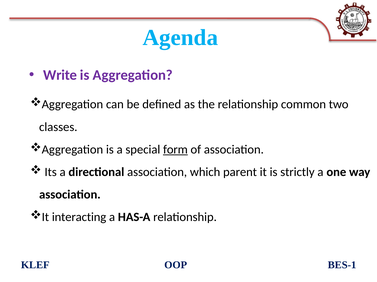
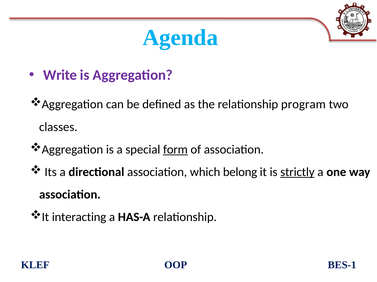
common: common -> program (303, 105)
parent: parent -> belong (240, 172)
strictly underline: none -> present (297, 172)
